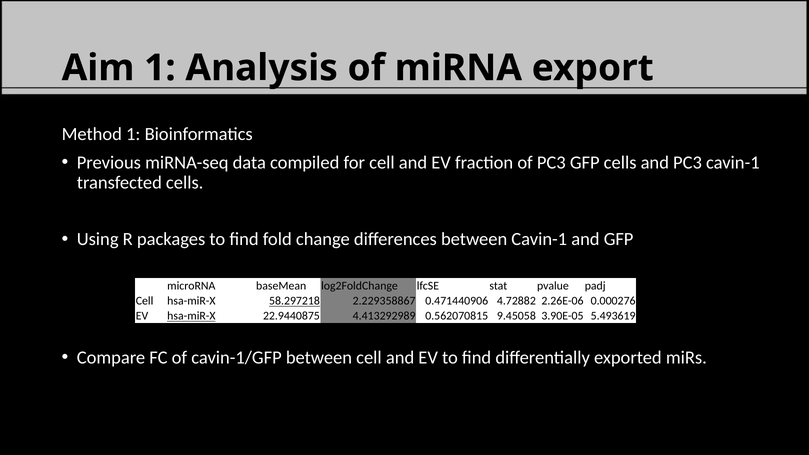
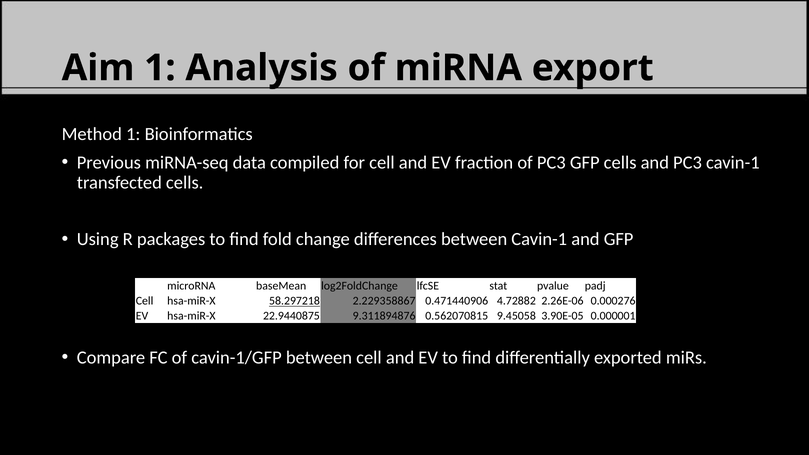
hsa-miR-X underline: present -> none (191, 316)
4.413292989: 4.413292989 -> 9.311894876 (384, 316)
5.493619: 5.493619 -> 0.000001 (613, 316)
